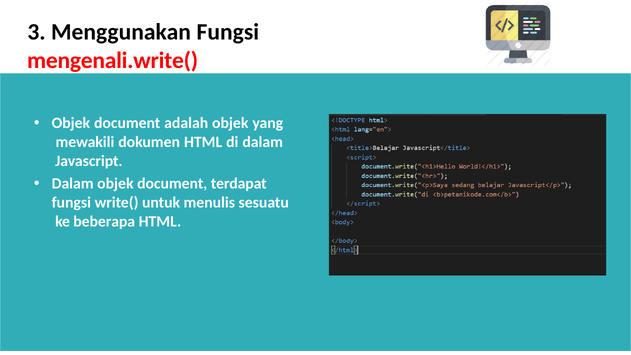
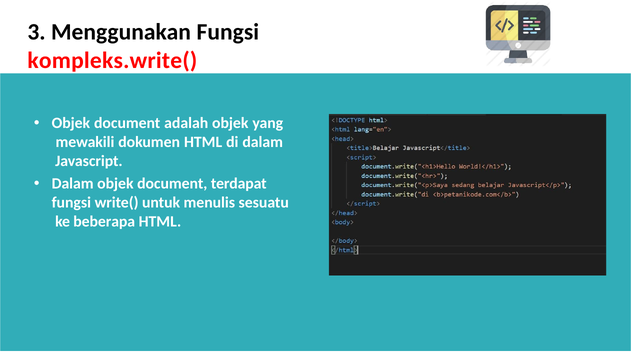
mengenali.write(: mengenali.write( -> kompleks.write( (112, 60)
